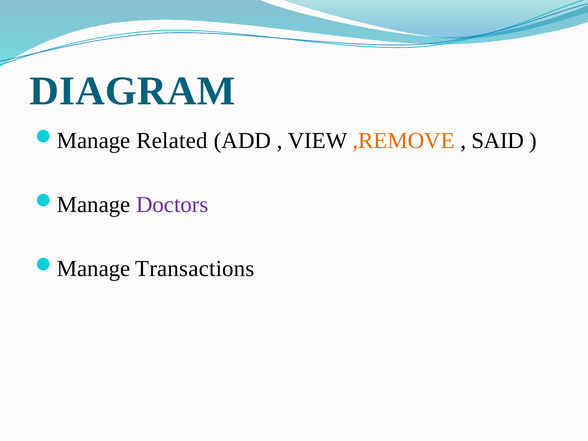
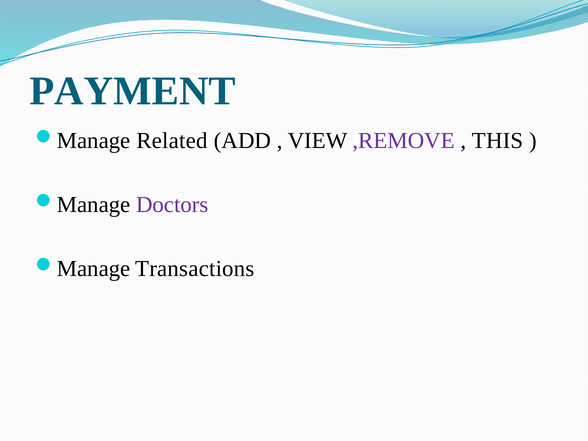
DIAGRAM: DIAGRAM -> PAYMENT (133, 91)
,REMOVE colour: orange -> purple (404, 141)
SAID: SAID -> THIS (498, 141)
